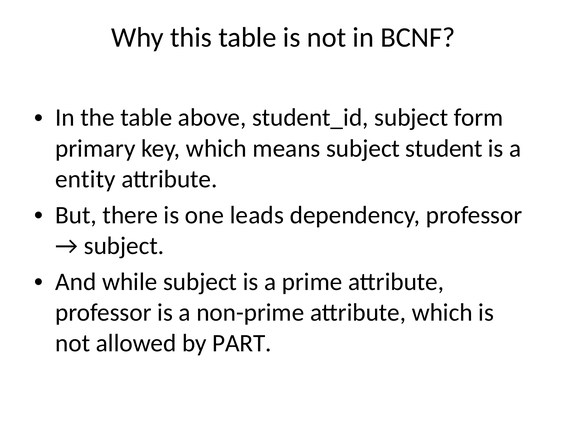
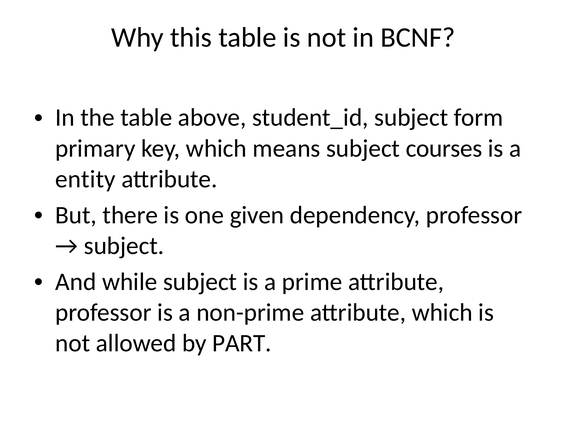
student: student -> courses (444, 149)
leads: leads -> given (257, 215)
